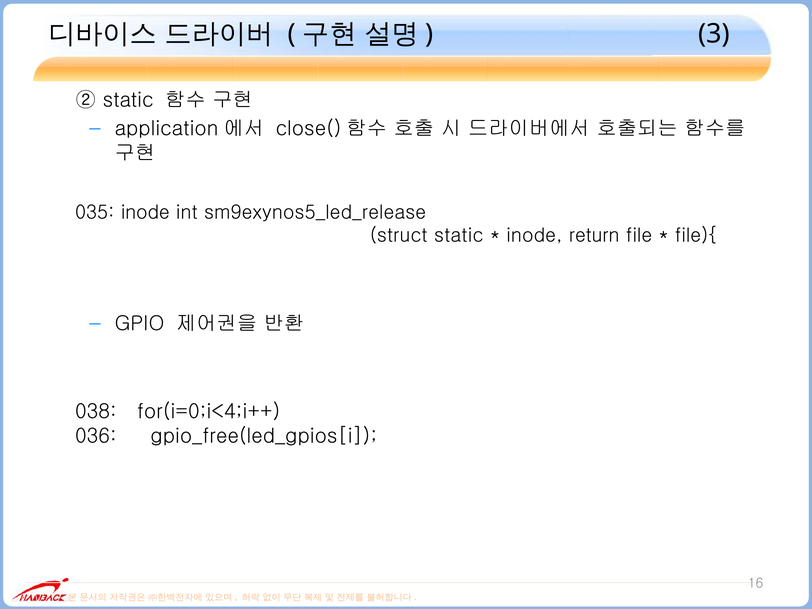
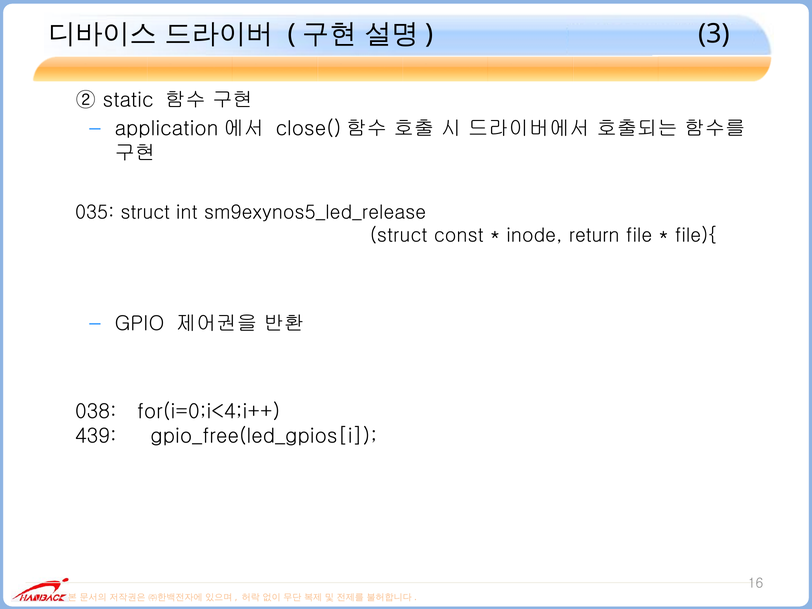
035 inode: inode -> struct (145, 213)
struct static: static -> const (459, 236)
036: 036 -> 439 (96, 436)
